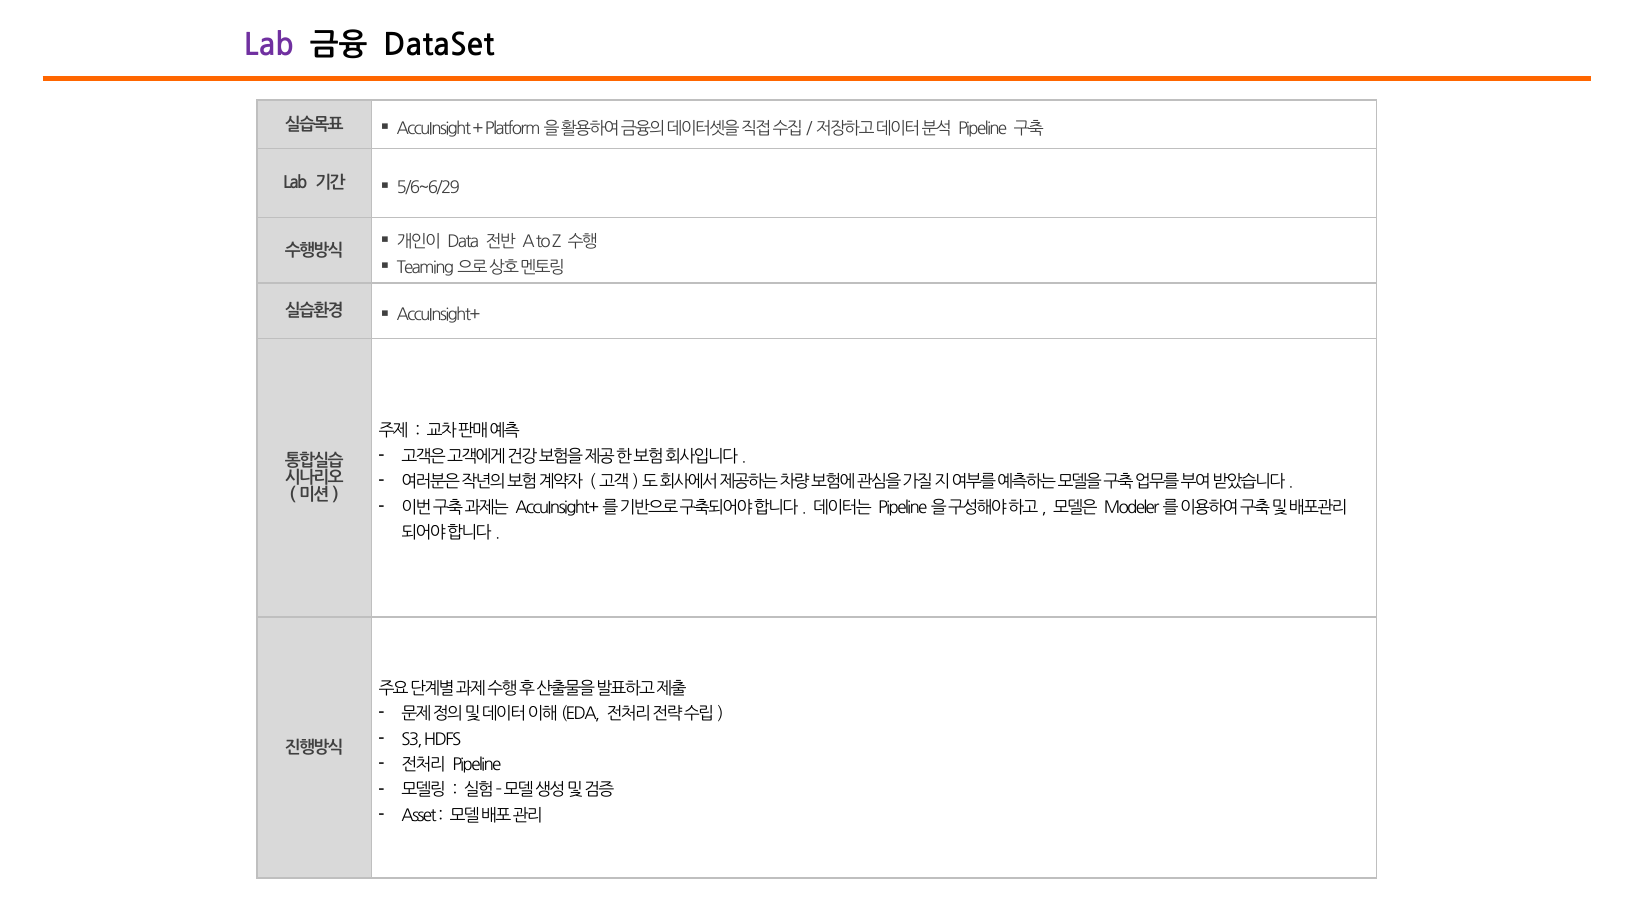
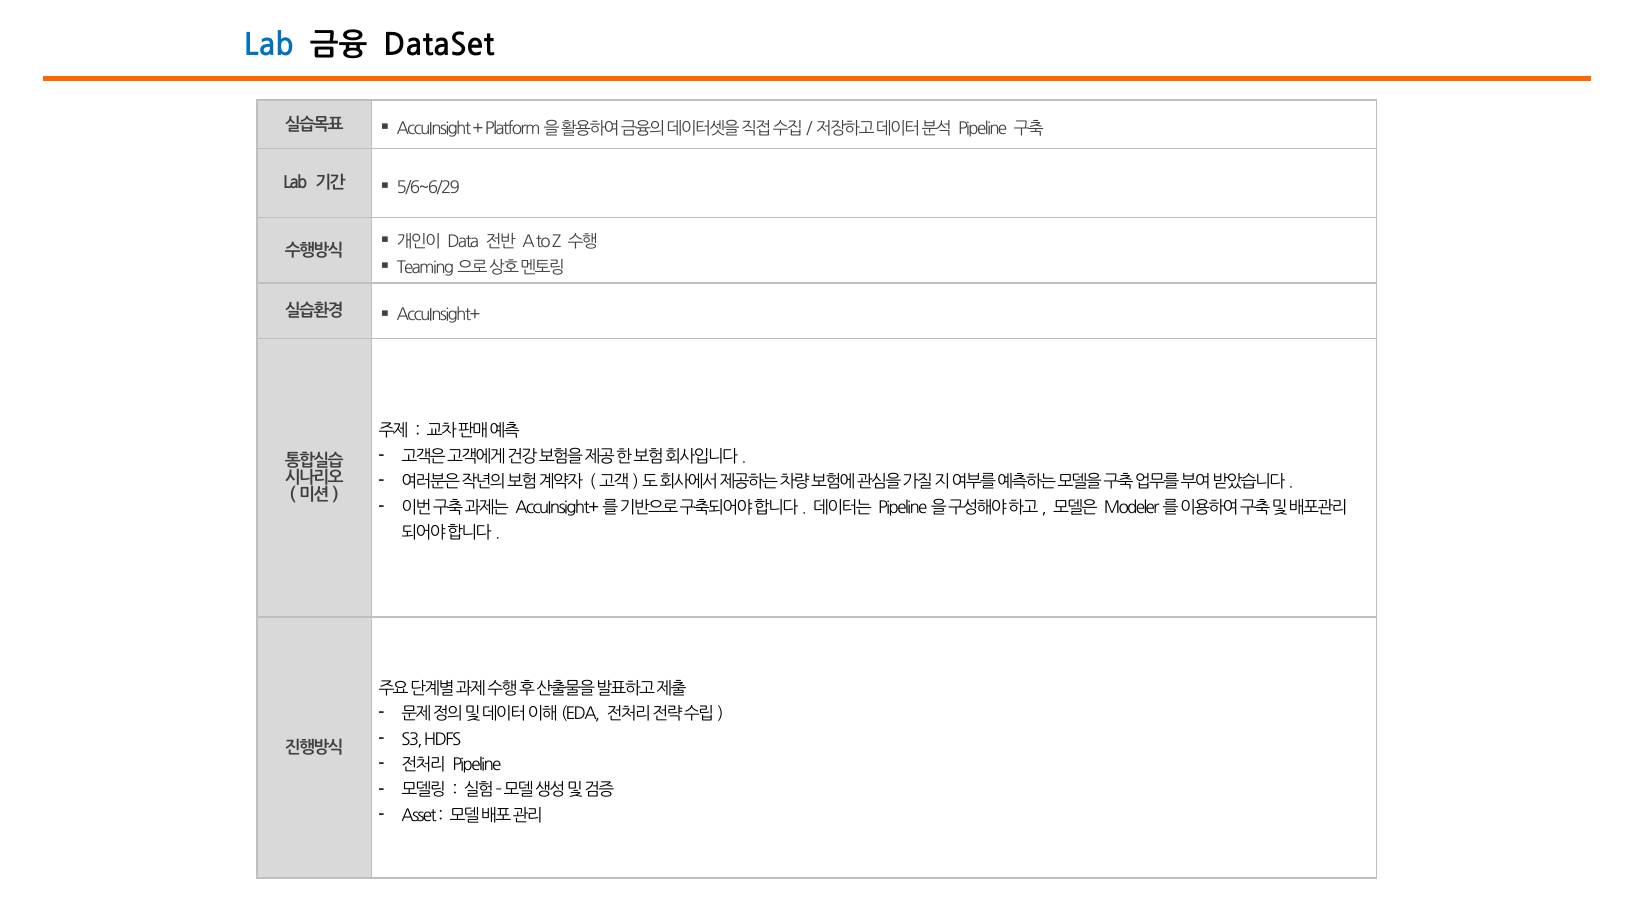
Lab colour: purple -> blue (269, 45)
